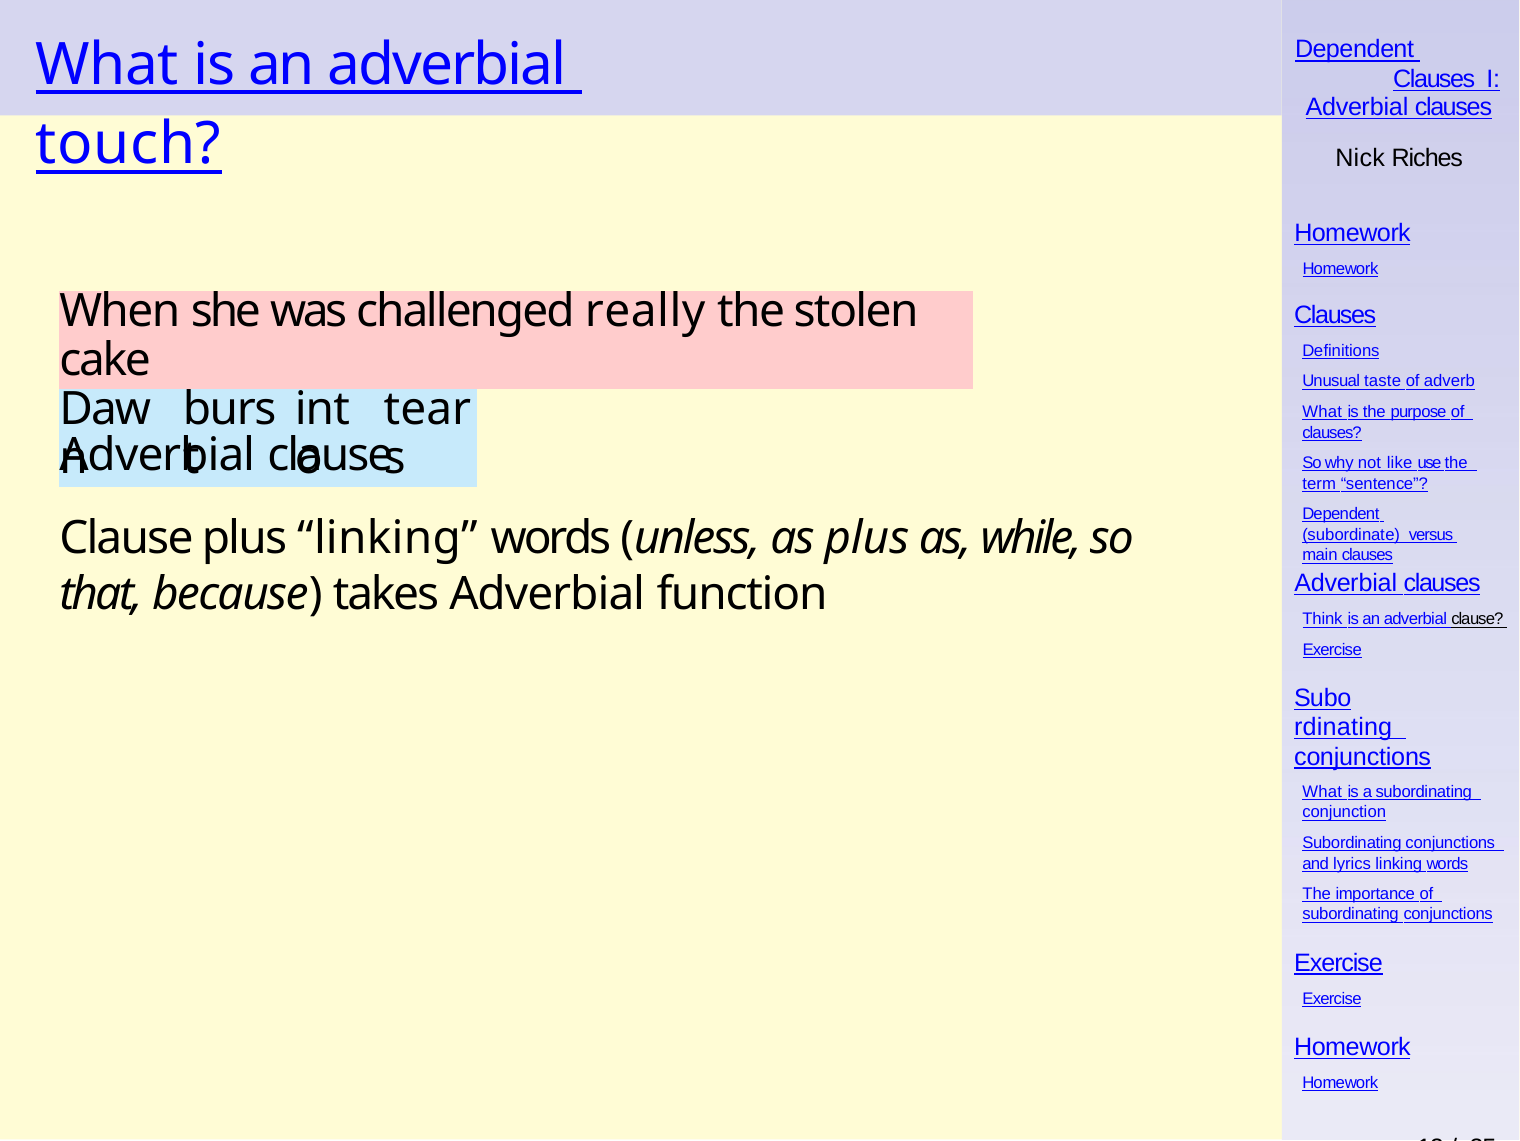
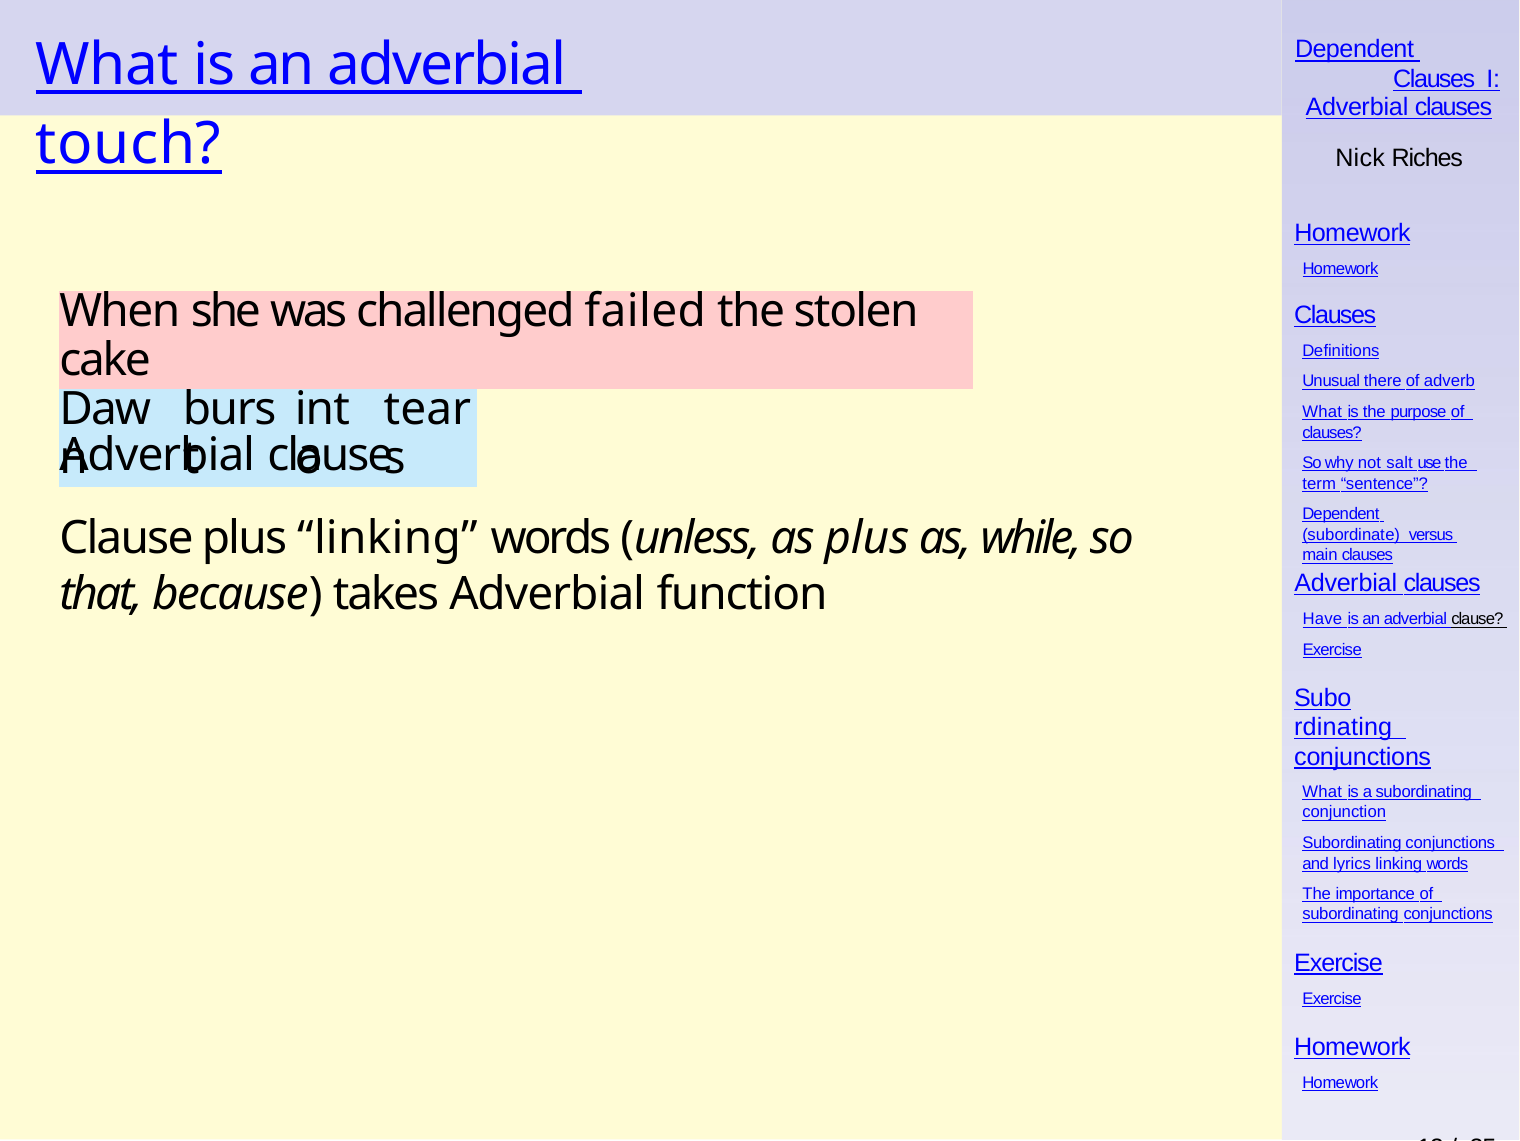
really: really -> failed (645, 311)
taste: taste -> there (1383, 381)
like: like -> salt (1400, 463)
Think: Think -> Have (1322, 619)
